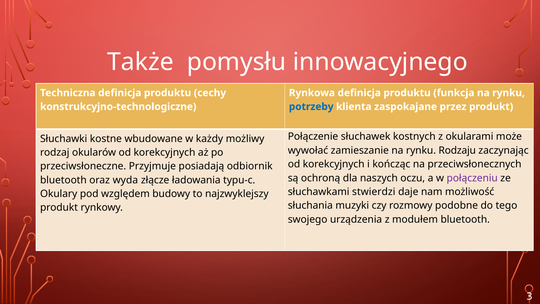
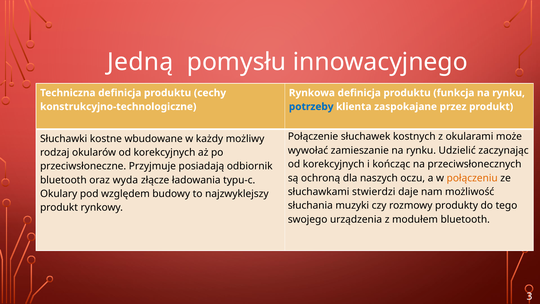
Także: Także -> Jedną (140, 62)
Rodzaju: Rodzaju -> Udzielić (457, 150)
połączeniu colour: purple -> orange (472, 178)
podobne: podobne -> produkty (457, 205)
